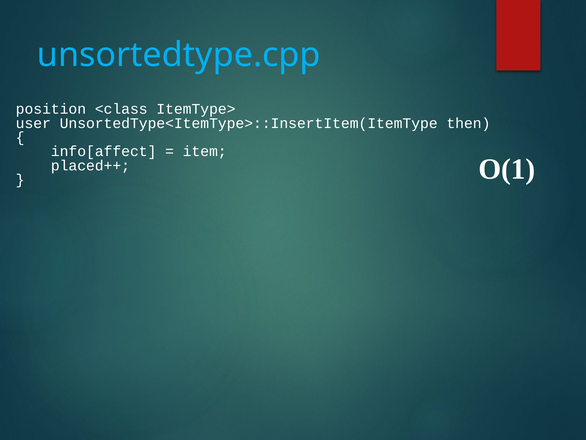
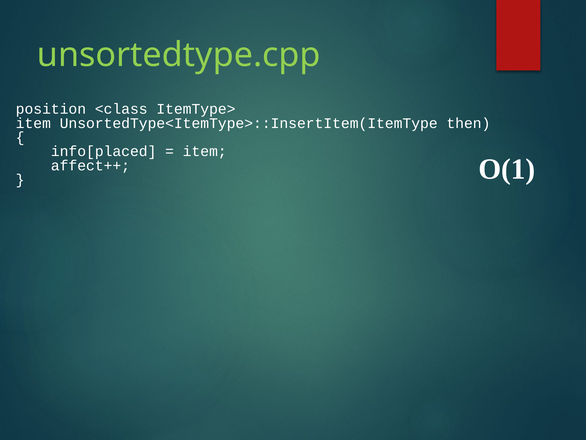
unsortedtype.cpp colour: light blue -> light green (179, 55)
user: user -> item (33, 123)
info[affect: info[affect -> info[placed (104, 151)
placed++: placed++ -> affect++ (90, 165)
